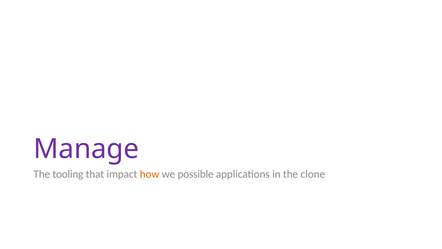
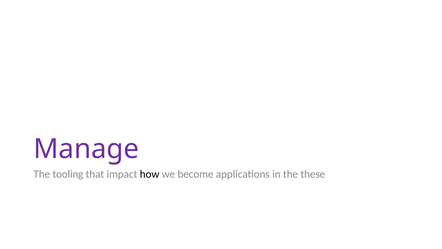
how colour: orange -> black (150, 174)
possible: possible -> become (196, 174)
clone: clone -> these (313, 174)
